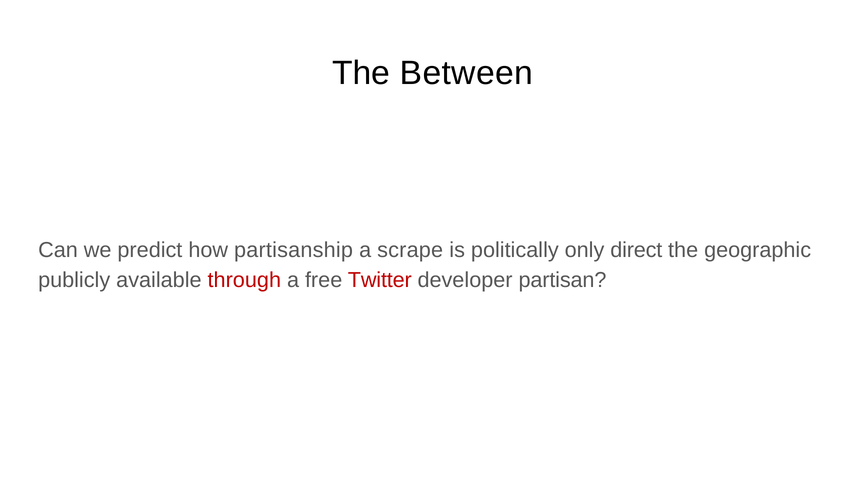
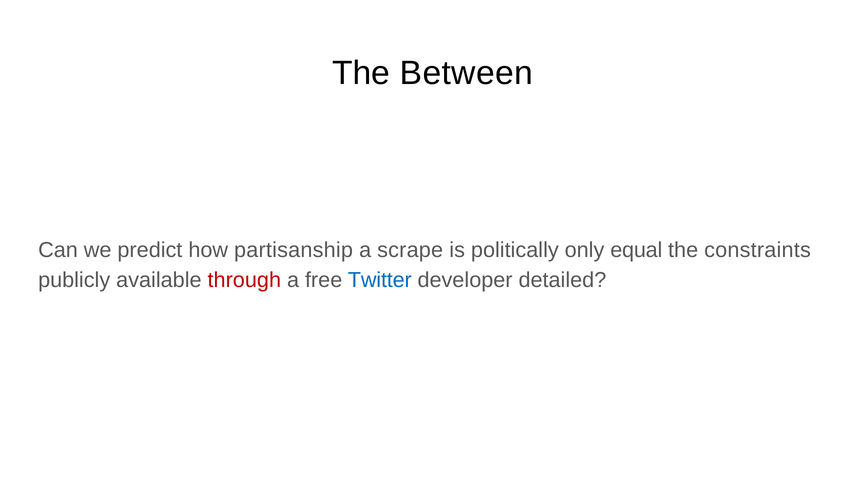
direct: direct -> equal (636, 250)
geographic: geographic -> constraints (758, 250)
Twitter colour: red -> blue (380, 280)
partisan: partisan -> detailed (562, 280)
